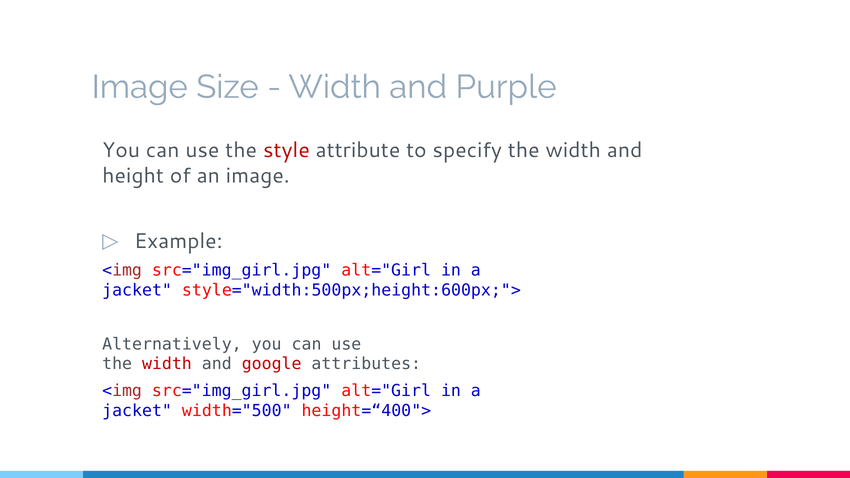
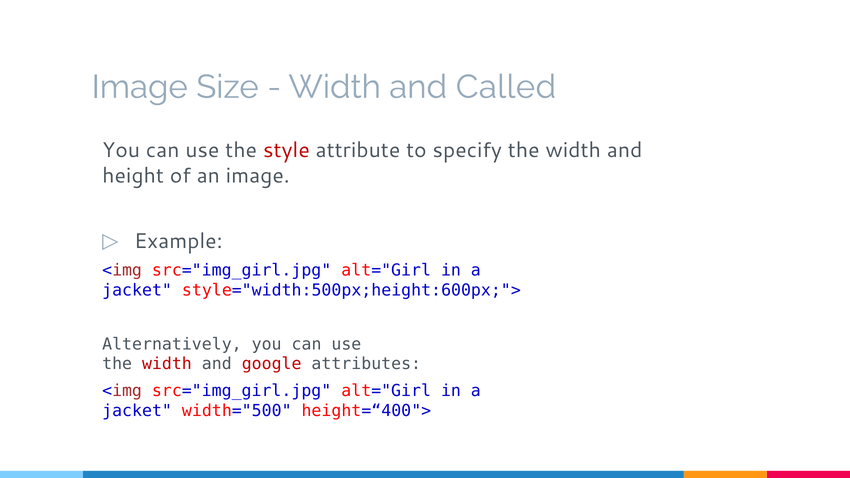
Purple: Purple -> Called (506, 87)
